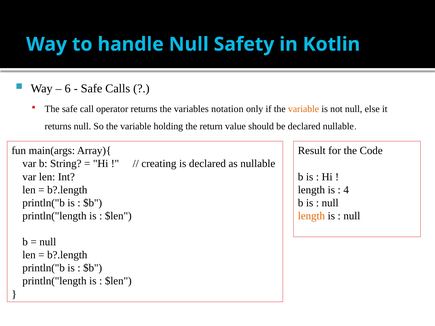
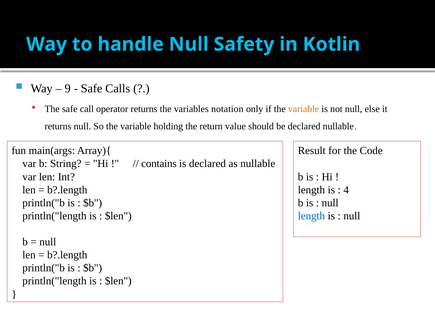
6: 6 -> 9 (68, 89)
creating: creating -> contains (159, 164)
length colour: orange -> blue (311, 216)
